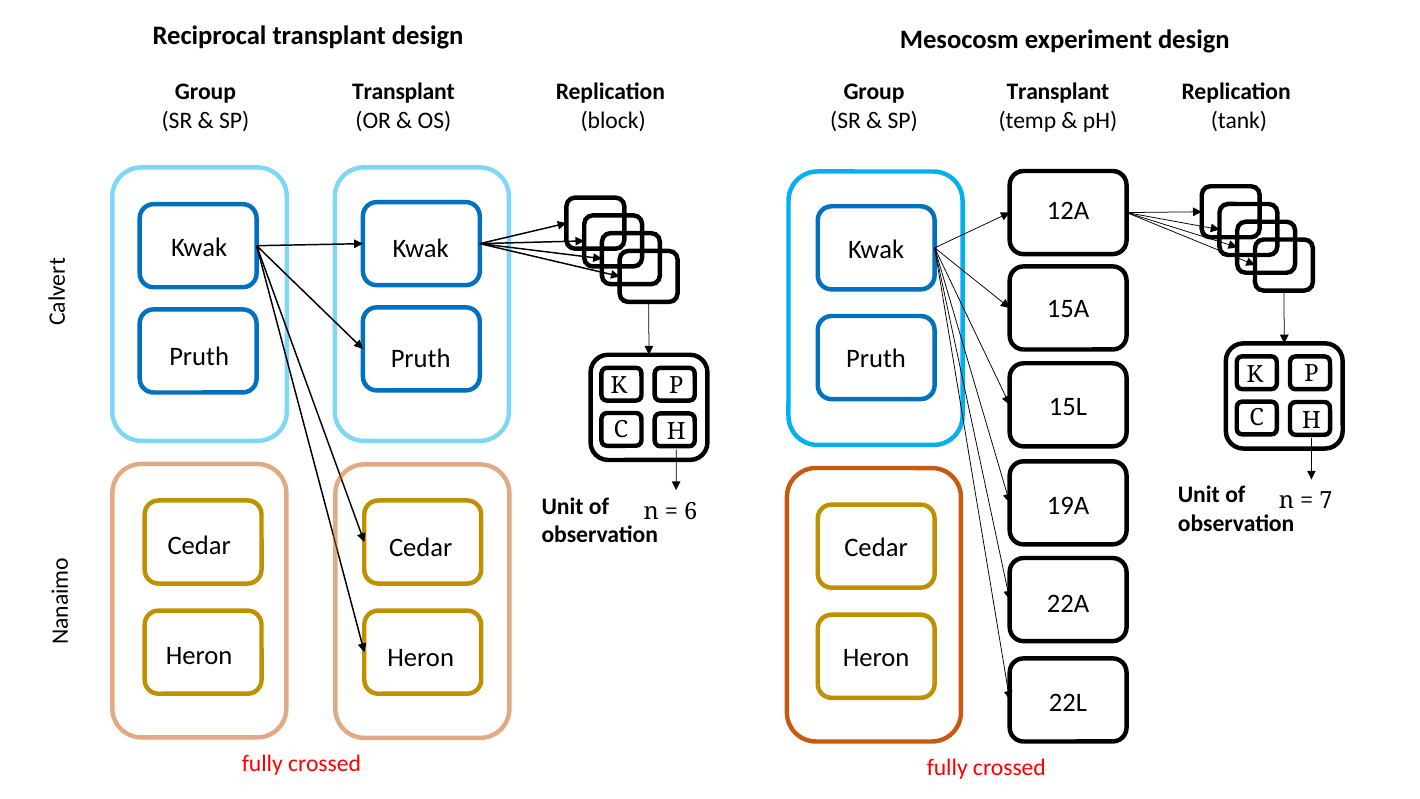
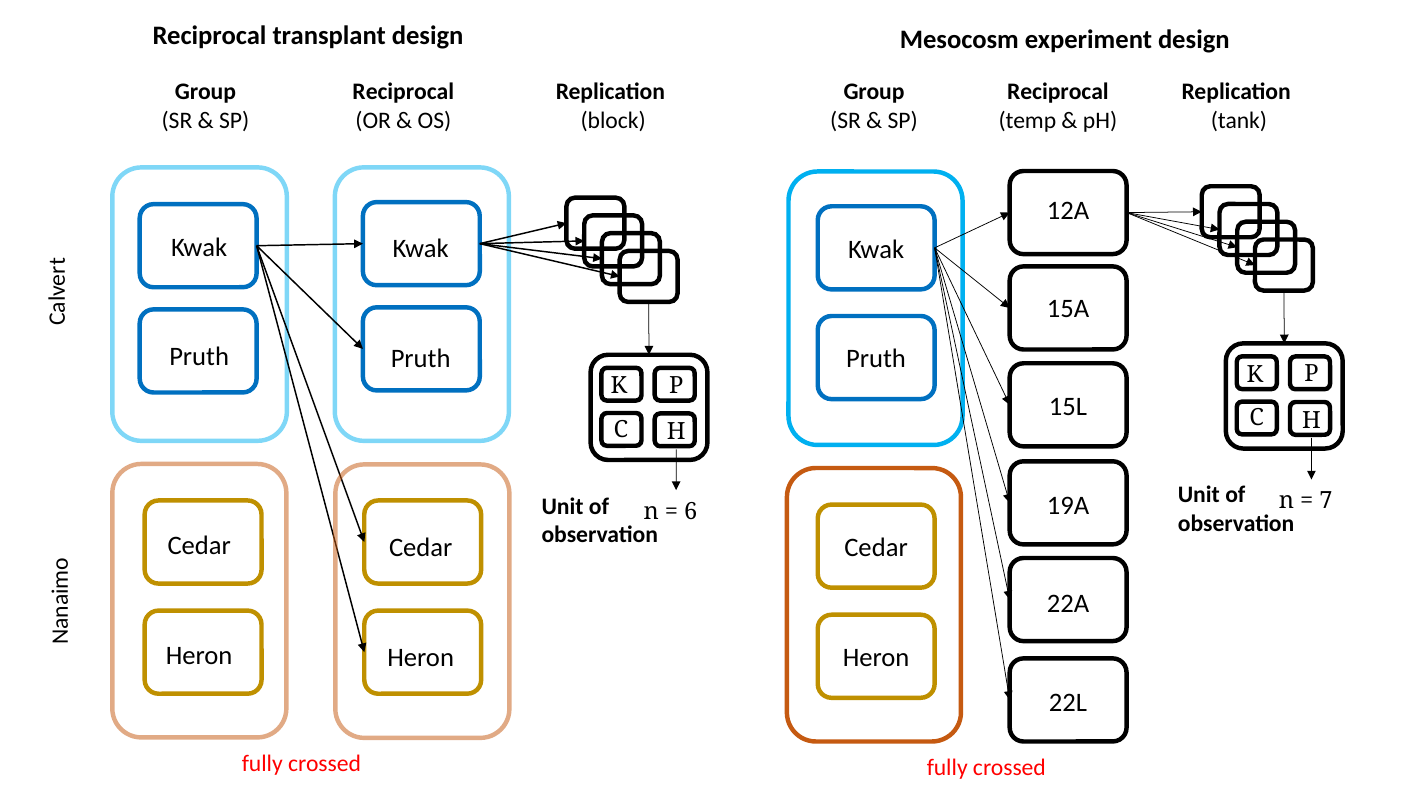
Transplant: Transplant -> Reciprocal (403, 92)
Transplant: Transplant -> Reciprocal (1058, 92)
